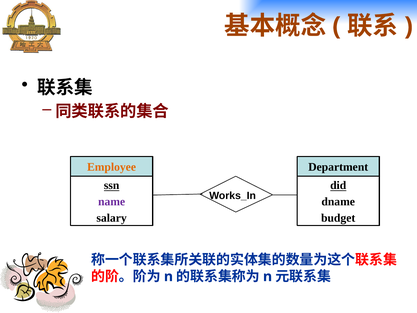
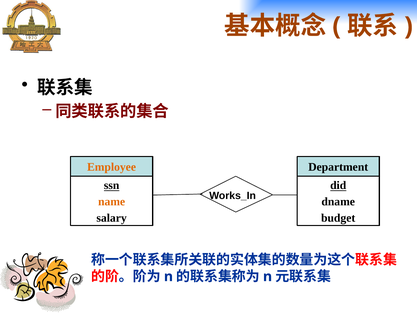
name colour: purple -> orange (112, 202)
